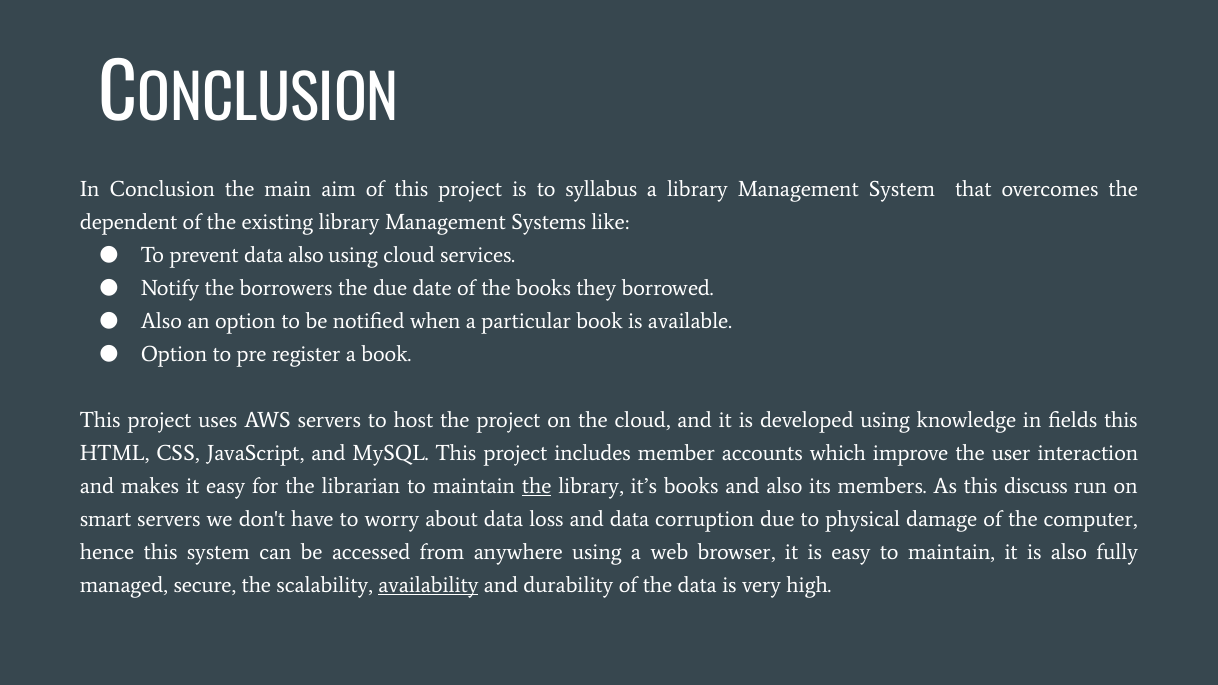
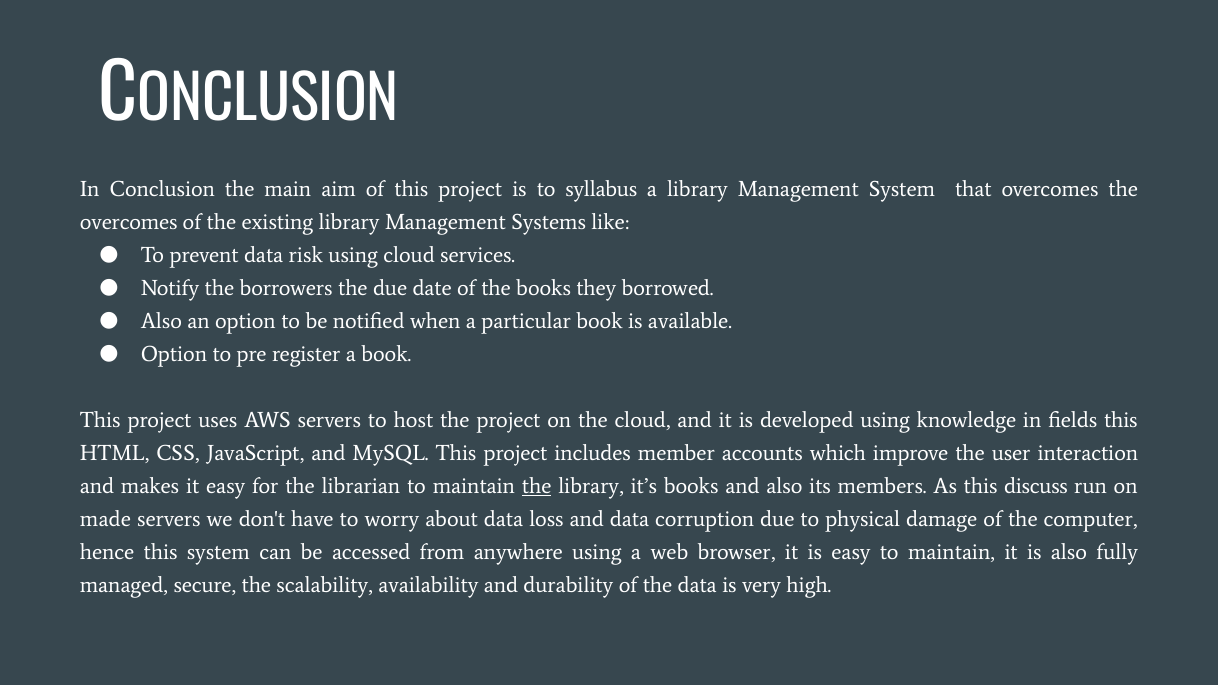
dependent: dependent -> overcomes (129, 222)
data also: also -> risk (306, 255)
smart: smart -> made (105, 519)
availability underline: present -> none (428, 585)
